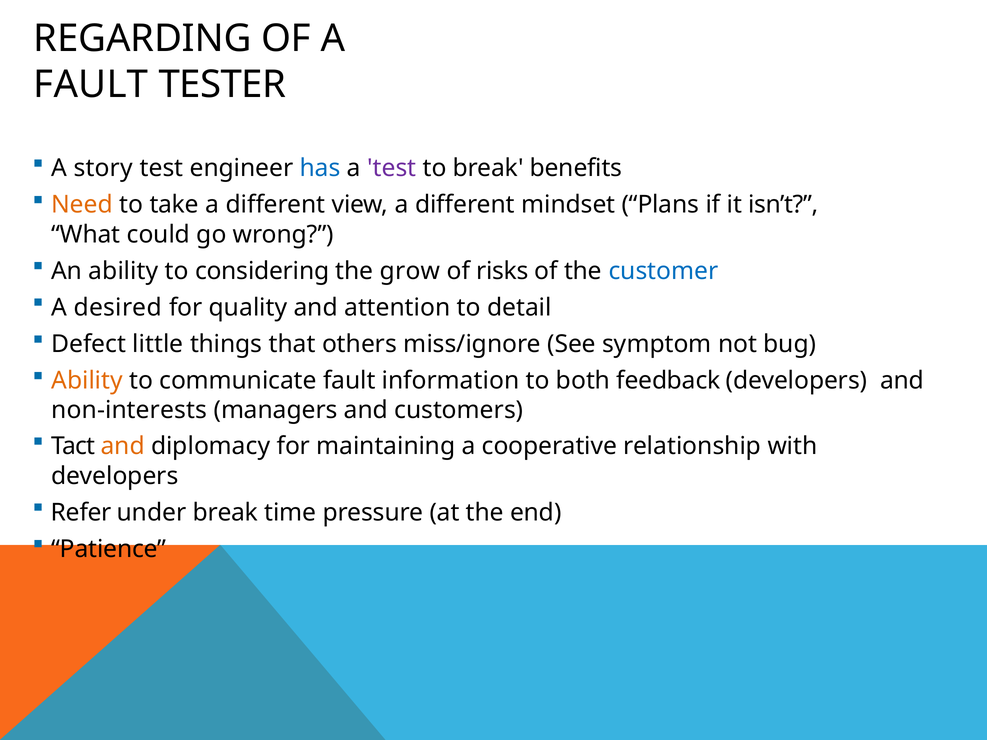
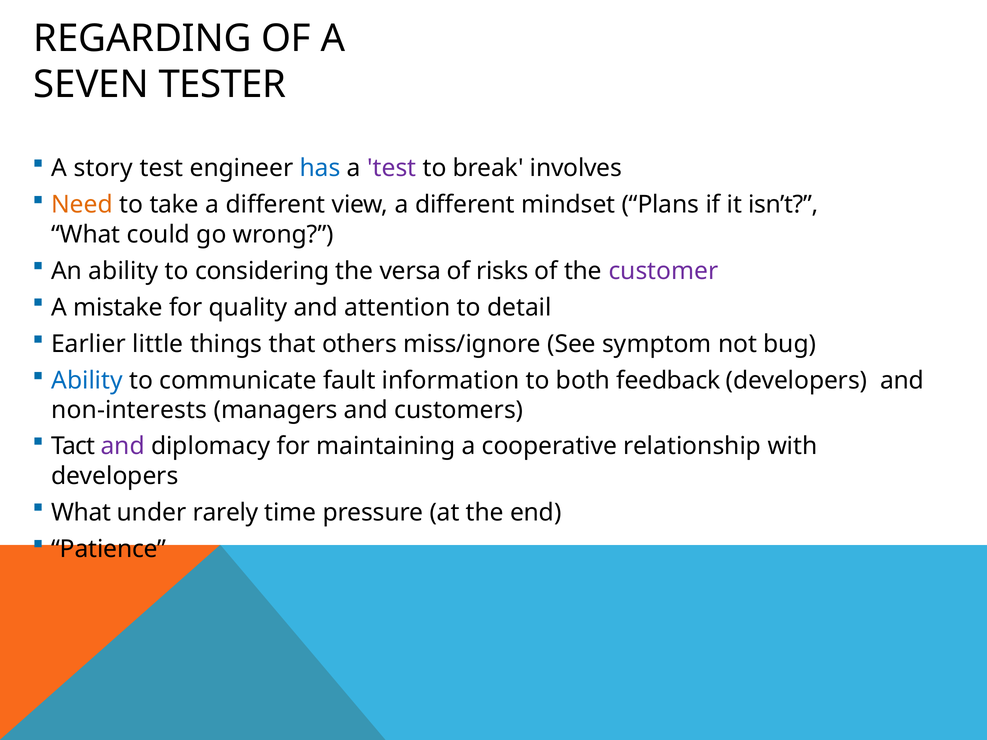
FAULT: FAULT -> SEVEN (91, 85)
benefits: benefits -> involves (576, 168)
grow: grow -> versa (410, 271)
customer colour: blue -> purple (663, 271)
desired: desired -> mistake (118, 308)
Defect: Defect -> Earlier (89, 344)
Ability colour: orange -> blue (87, 381)
and colour: orange -> purple (123, 446)
Refer: Refer -> What (81, 513)
under break: break -> rarely (226, 513)
